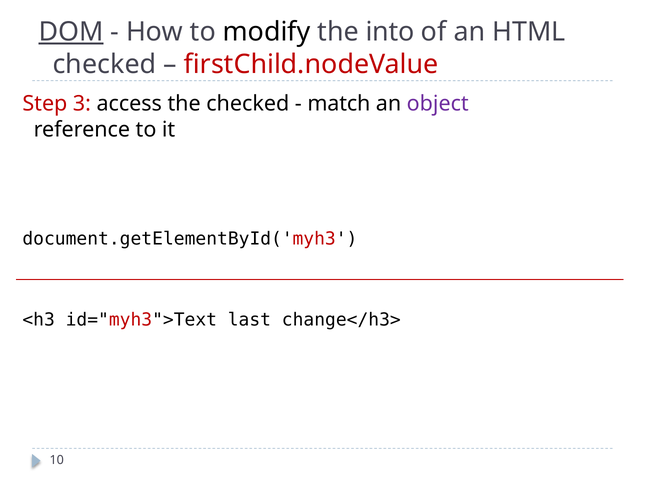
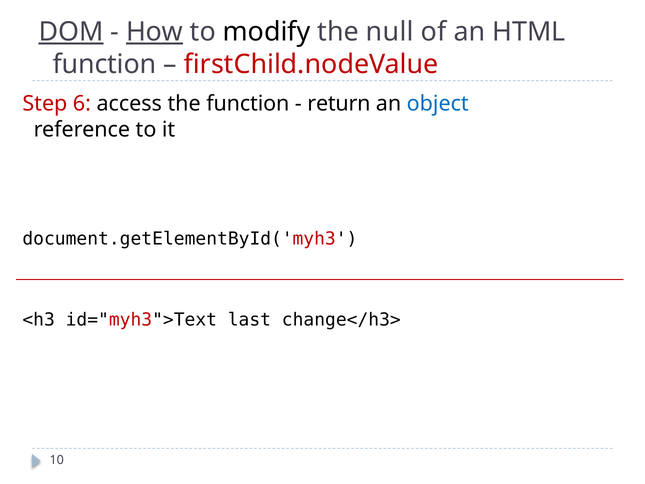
How underline: none -> present (155, 32)
into: into -> null (390, 32)
checked: checked -> function (104, 64)
3: 3 -> 6 (82, 104)
the checked: checked -> function (248, 104)
match: match -> return (339, 104)
object colour: purple -> blue (438, 104)
